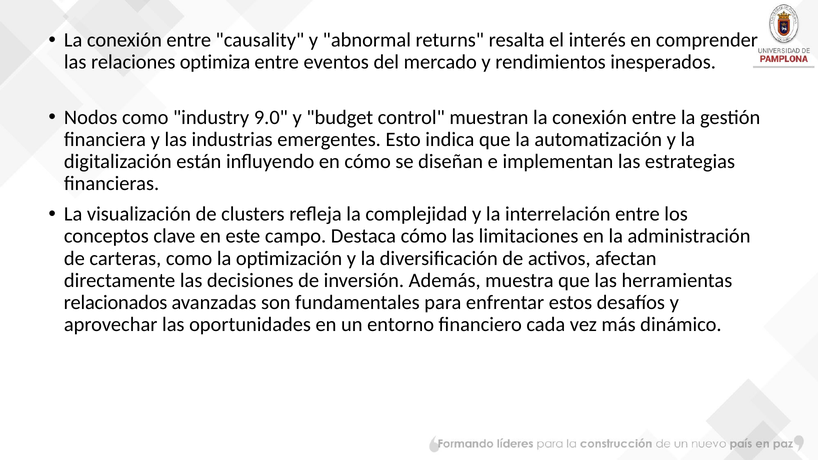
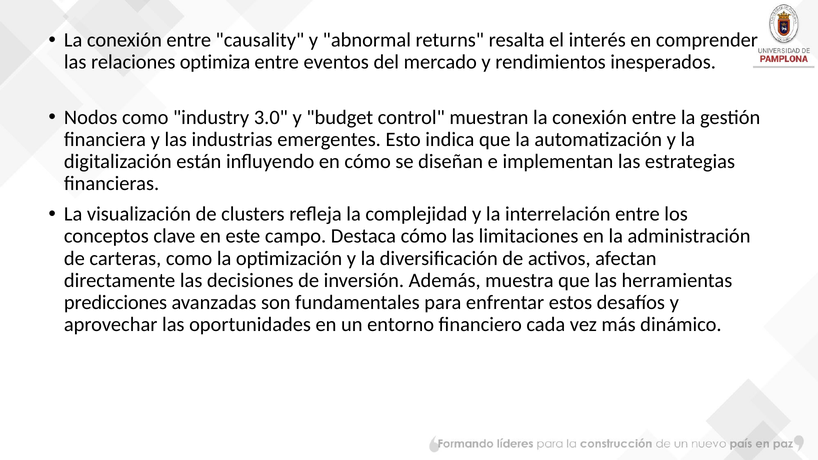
9.0: 9.0 -> 3.0 (271, 117)
relacionados: relacionados -> predicciones (115, 303)
